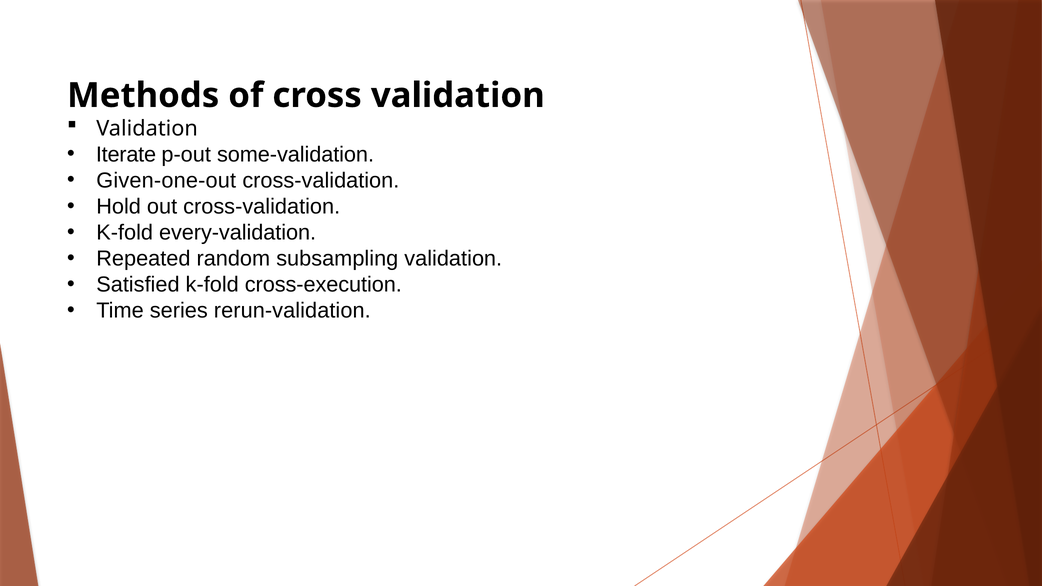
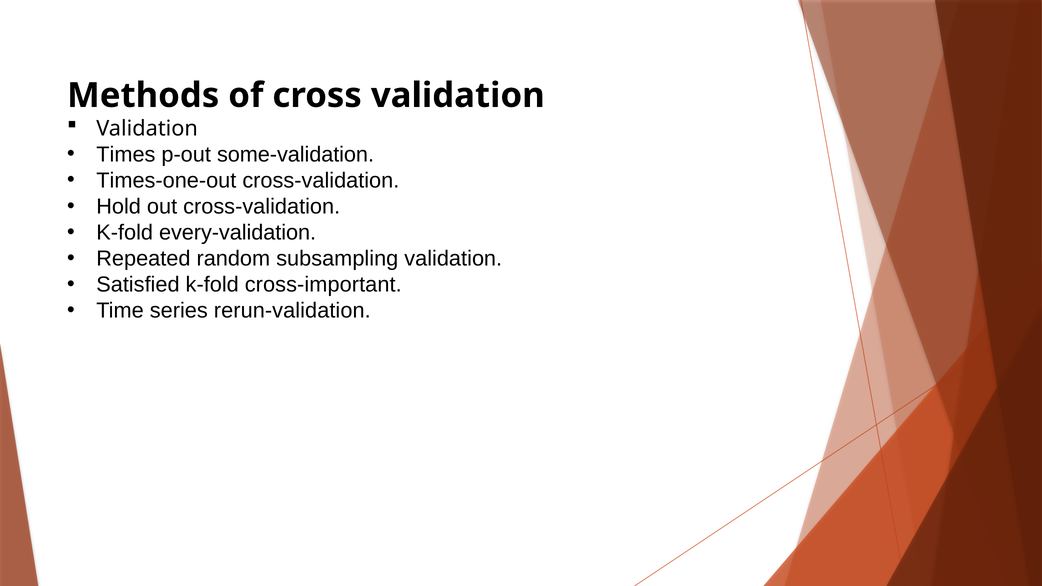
Iterate: Iterate -> Times (126, 155)
Given-one-out: Given-one-out -> Times-one-out (166, 181)
cross-execution: cross-execution -> cross-important (323, 285)
